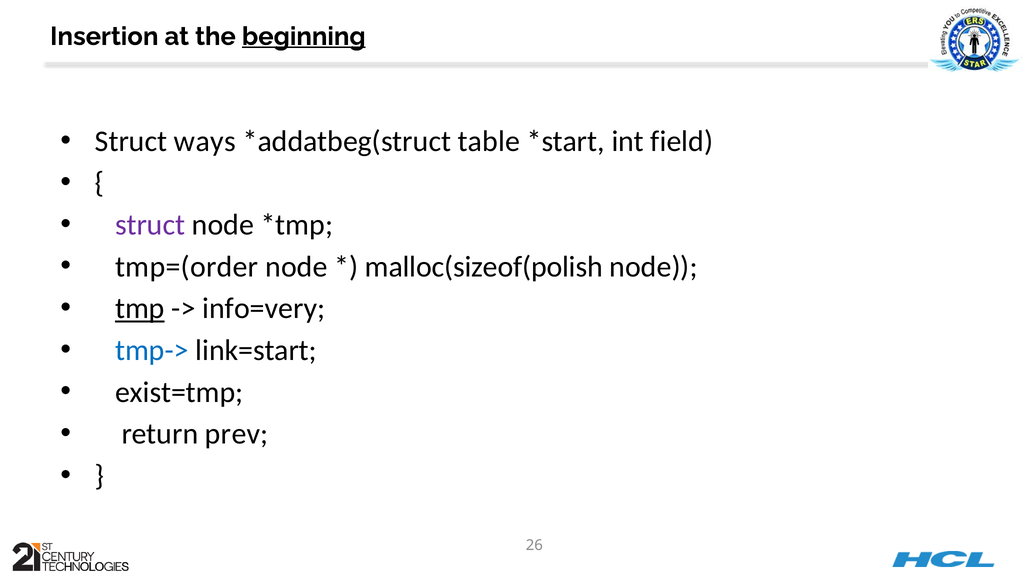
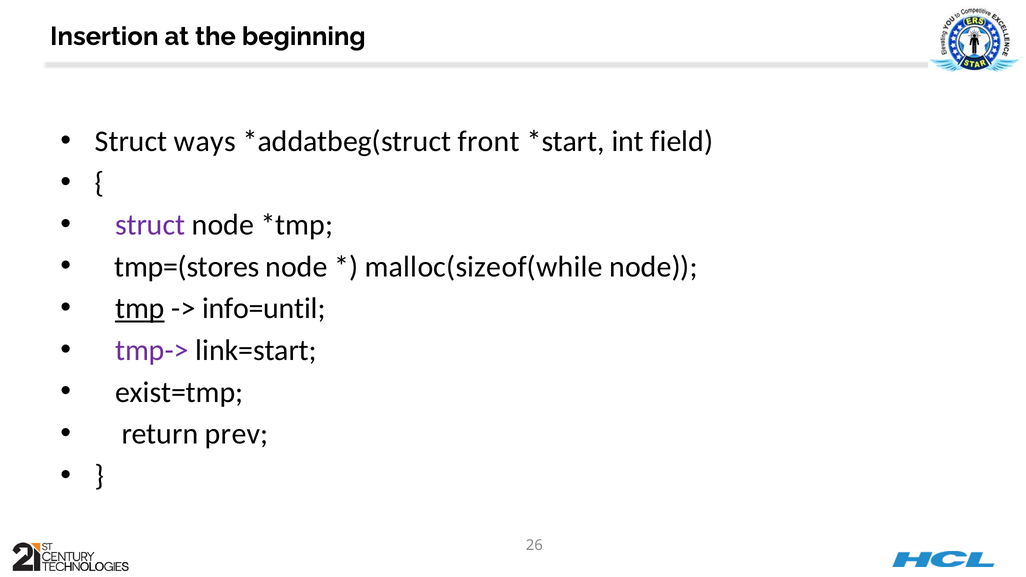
beginning underline: present -> none (304, 36)
table: table -> front (489, 141)
tmp=(order: tmp=(order -> tmp=(stores (187, 267)
malloc(sizeof(polish: malloc(sizeof(polish -> malloc(sizeof(while (484, 267)
info=very: info=very -> info=until (264, 309)
tmp-> colour: blue -> purple (152, 351)
